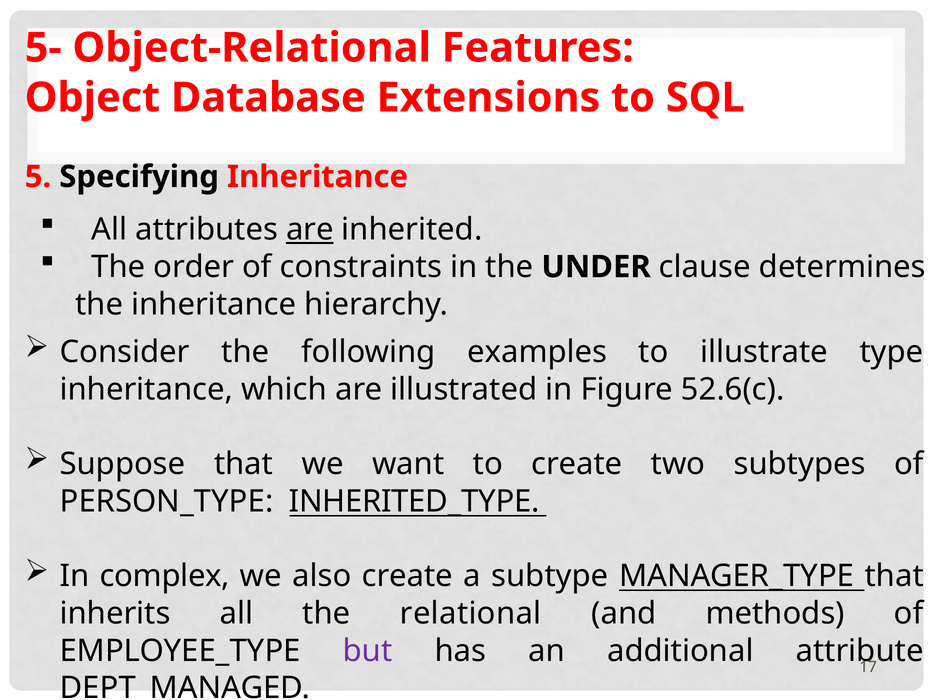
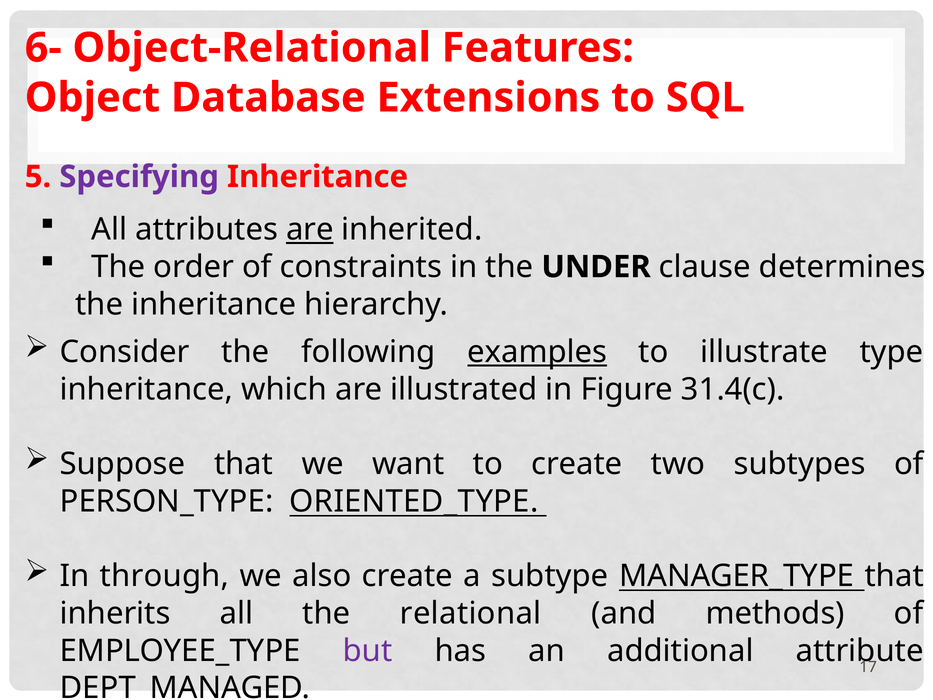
5-: 5- -> 6- (43, 48)
Specifying colour: black -> purple (139, 177)
examples underline: none -> present (537, 352)
52.6(c: 52.6(c -> 31.4(c (733, 389)
INHERITED_TYPE: INHERITED_TYPE -> ORIENTED_TYPE (414, 501)
complex: complex -> through (164, 576)
